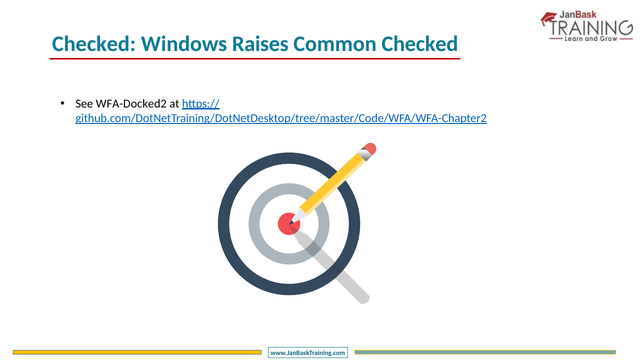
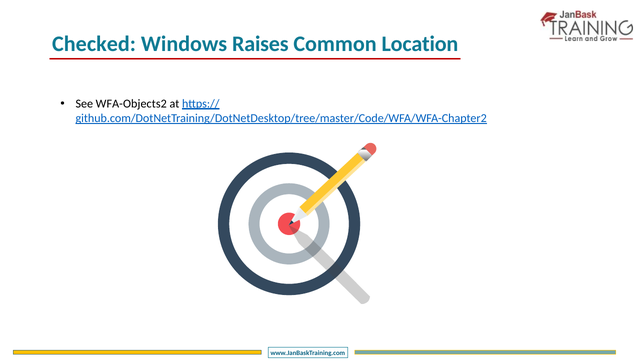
Common Checked: Checked -> Location (420, 44)
WFA-Docked2: WFA-Docked2 -> WFA-Objects2 (131, 103)
